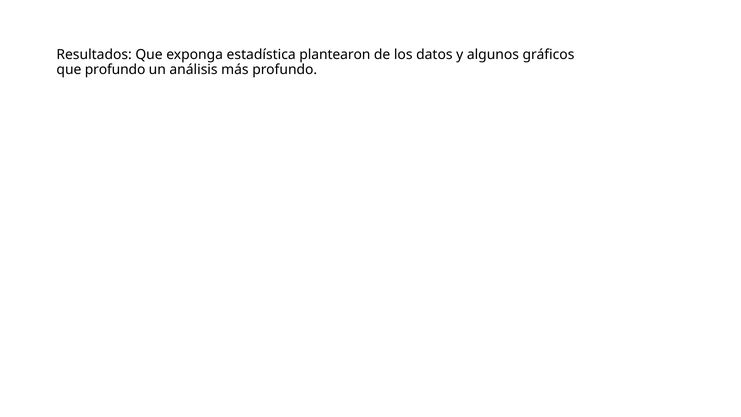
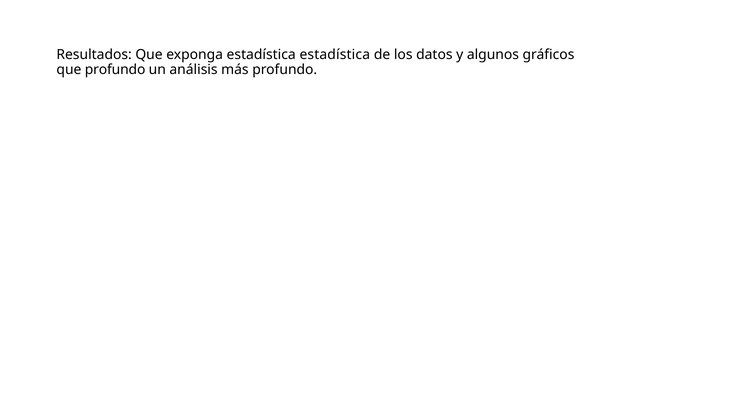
estadística plantearon: plantearon -> estadística (335, 55)
